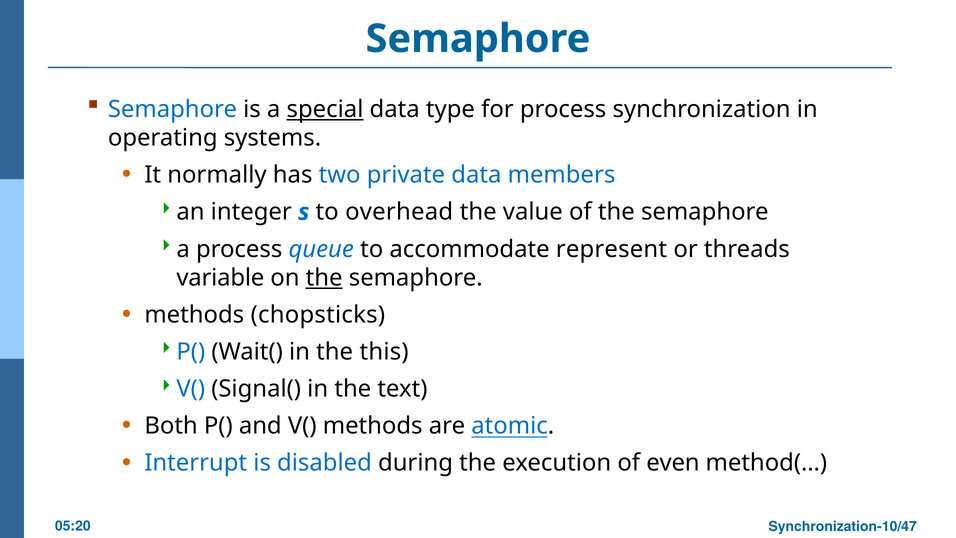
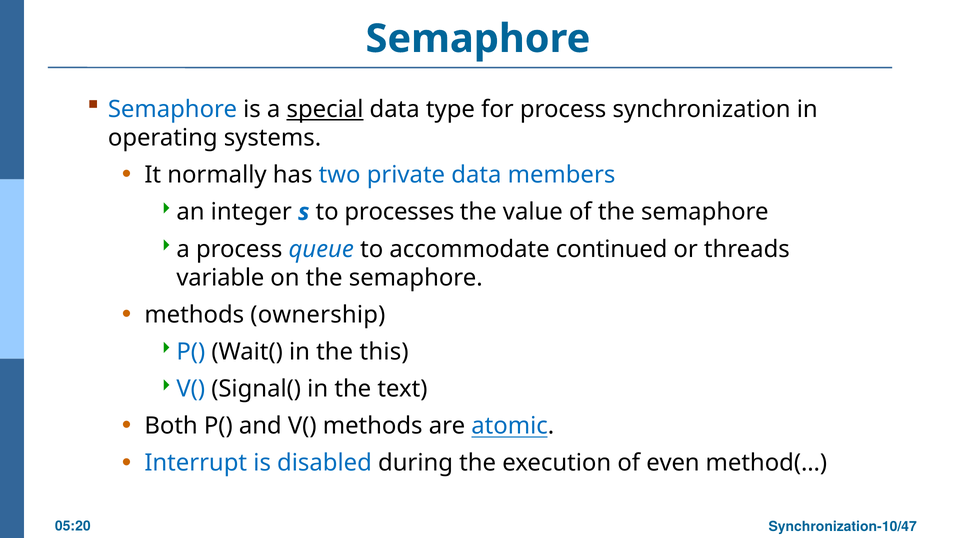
overhead: overhead -> processes (399, 212)
represent: represent -> continued (612, 249)
the underline: present -> none (324, 278)
chopsticks: chopsticks -> ownership (318, 315)
